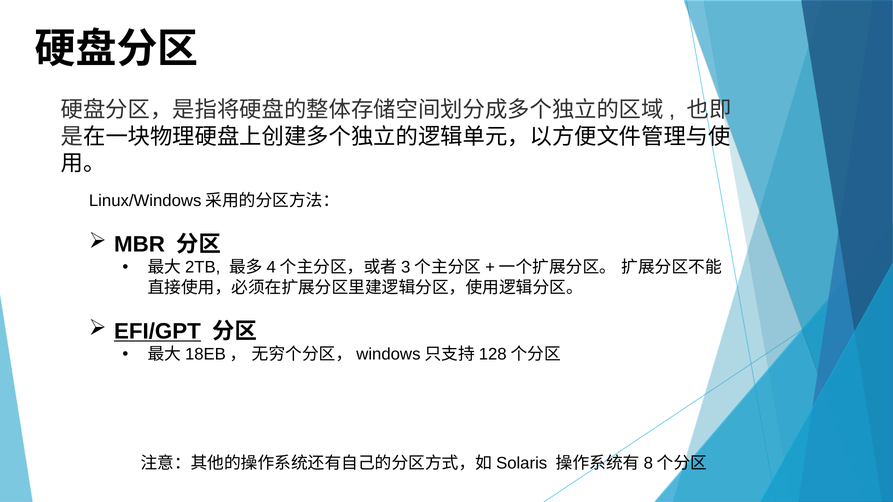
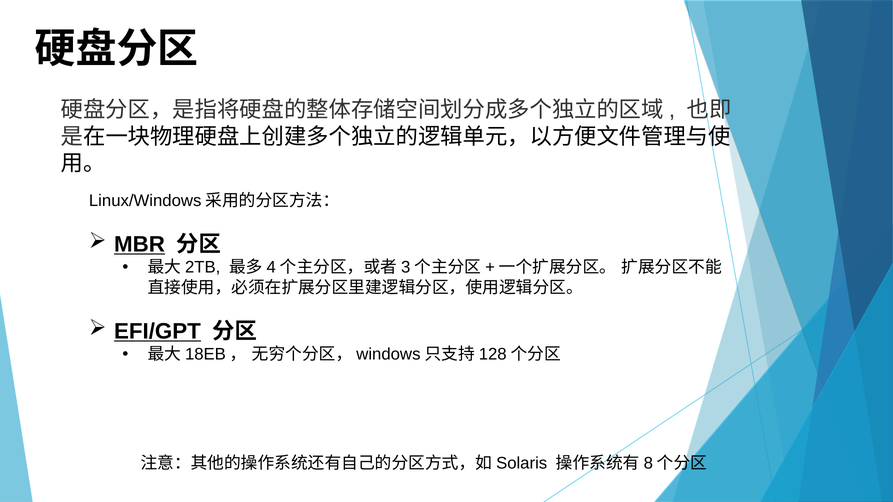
MBR underline: none -> present (139, 245)
